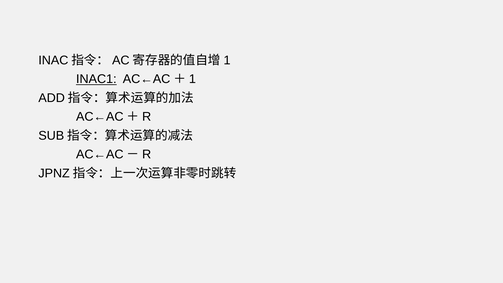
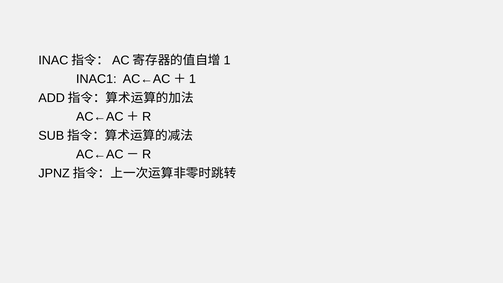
INAC1 underline: present -> none (96, 79)
